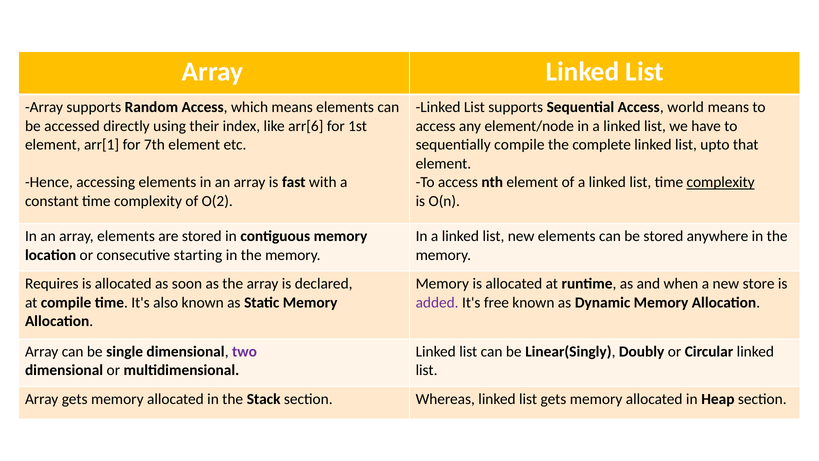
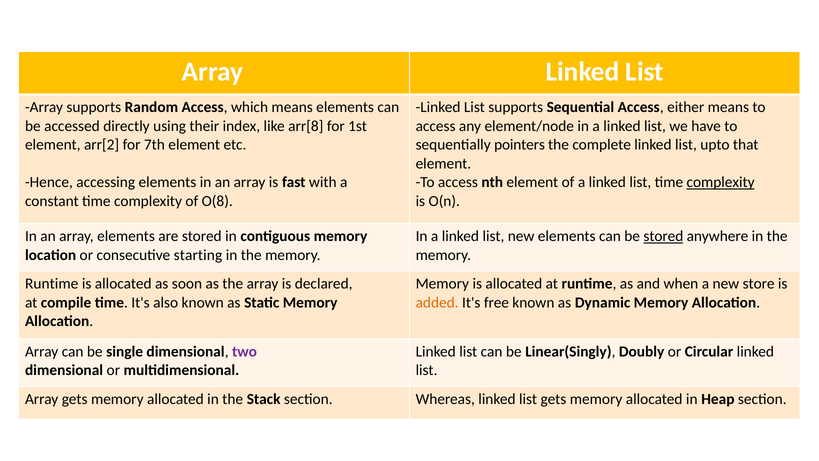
world: world -> either (686, 107)
arr[6: arr[6 -> arr[8 (306, 126)
arr[1: arr[1 -> arr[2 (102, 145)
sequentially compile: compile -> pointers (520, 145)
O(2: O(2 -> O(8 (217, 201)
stored underline: none -> present (663, 236)
Requires: Requires -> Runtime (52, 284)
added colour: purple -> orange (437, 302)
